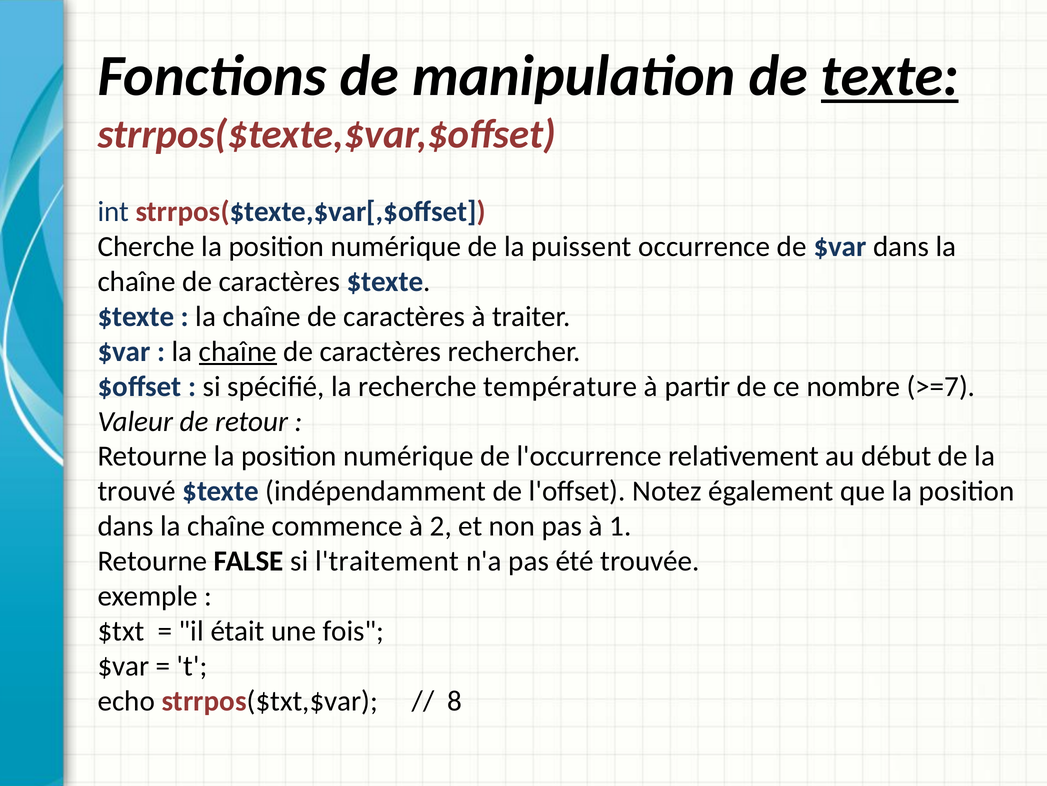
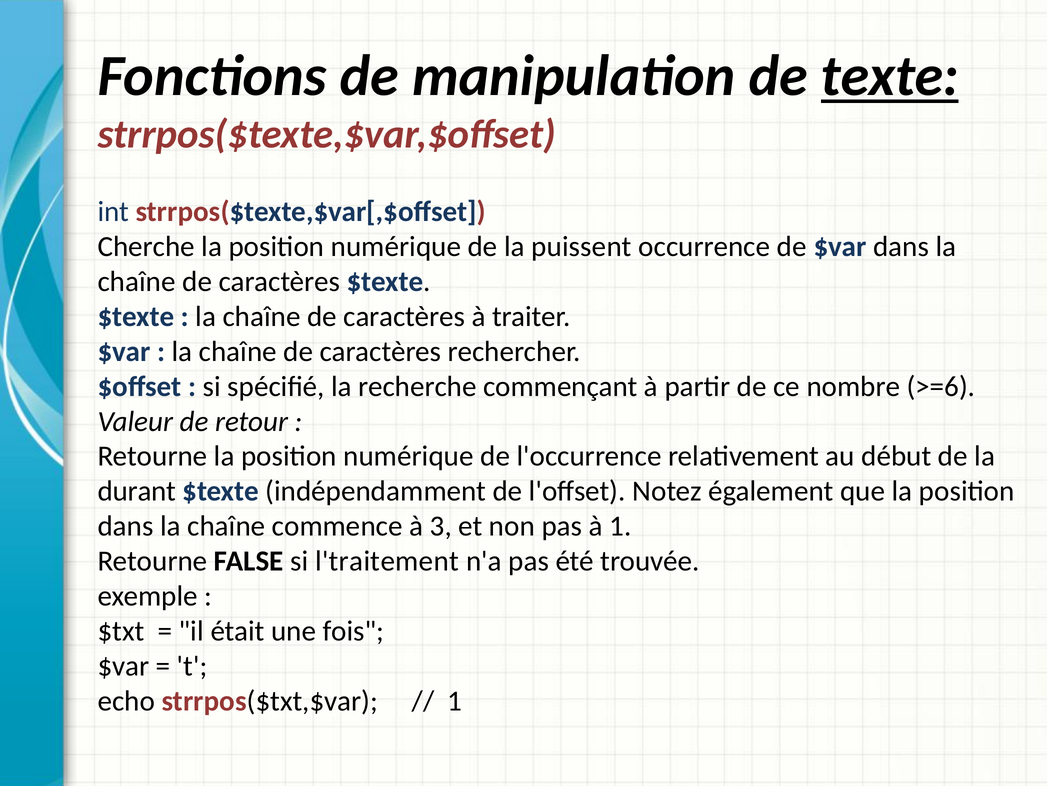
chaîne underline: present -> none (238, 351)
température: température -> commençant (560, 386)
>=7: >=7 -> >=6 (941, 386)
trouvé: trouvé -> durant (137, 491)
2: 2 -> 3 (441, 526)
8: 8 -> 1 (455, 701)
